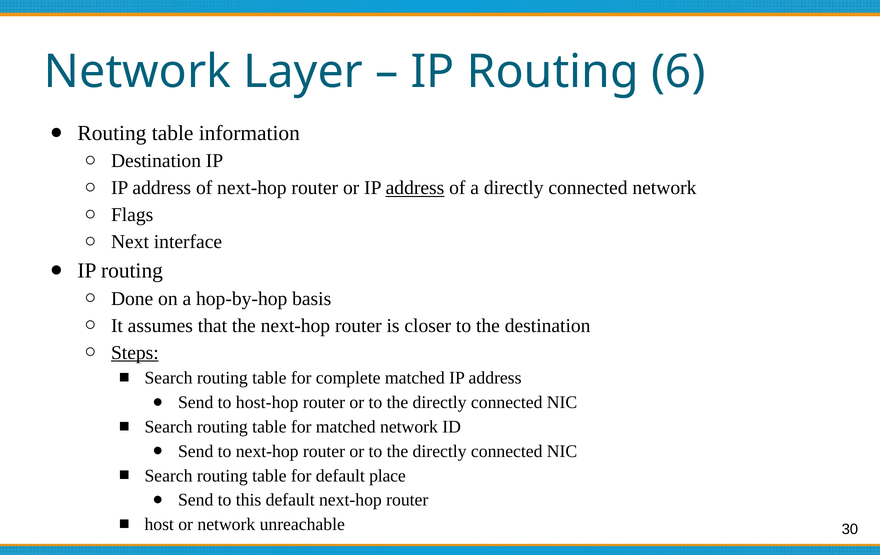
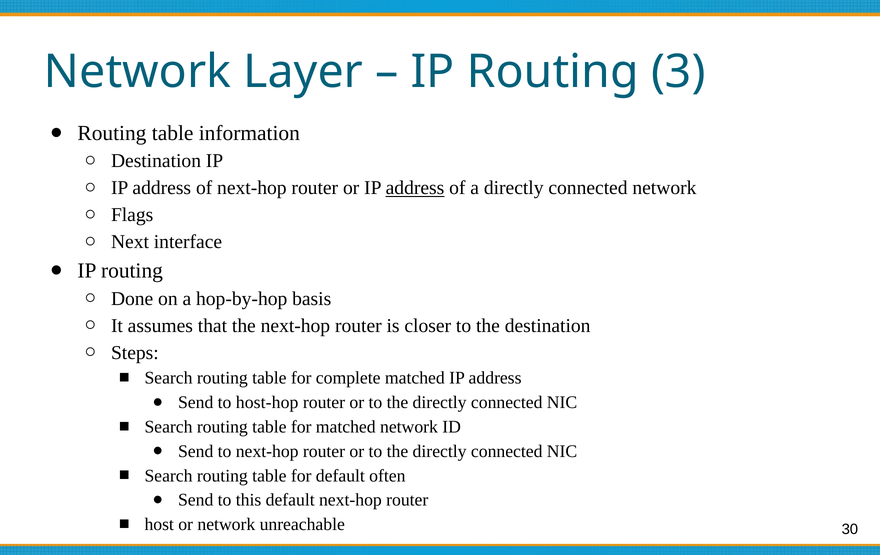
6: 6 -> 3 (678, 72)
Steps underline: present -> none (135, 352)
place: place -> often (387, 475)
